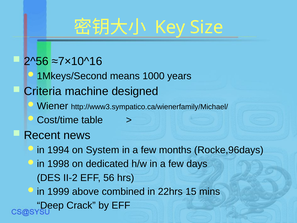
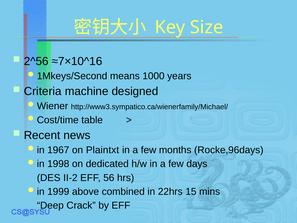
1994: 1994 -> 1967 (58, 150)
System: System -> Plaintxt (103, 150)
